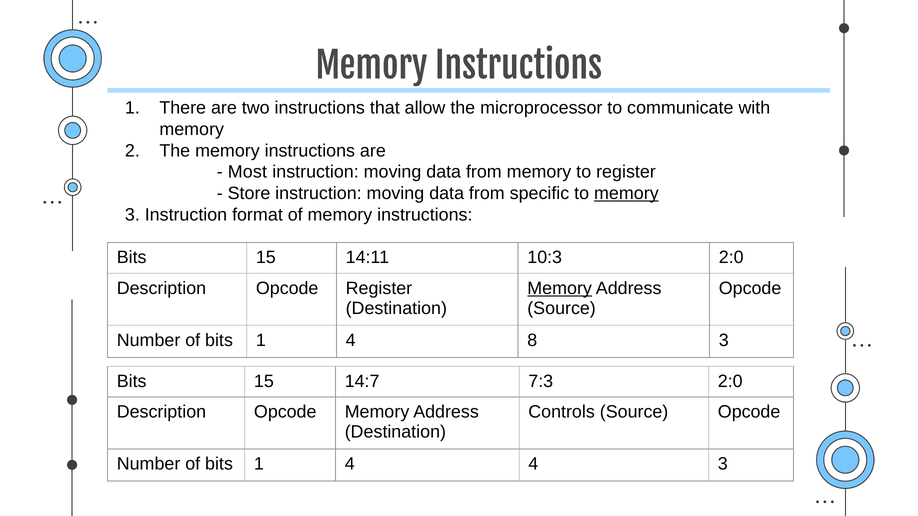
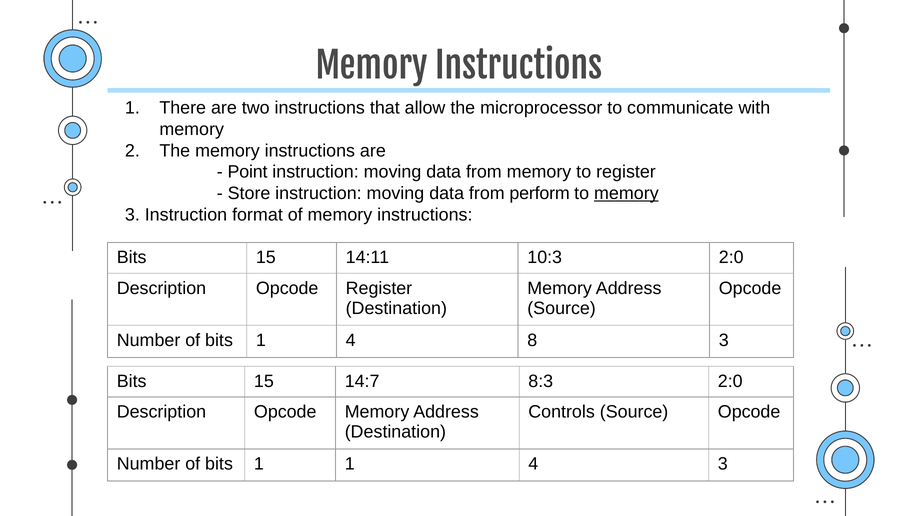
Most: Most -> Point (248, 172)
specific: specific -> perform (540, 194)
Memory underline: present -> none (560, 288)
7:3: 7:3 -> 8:3 (541, 381)
4: 4 -> 1 (350, 464)
